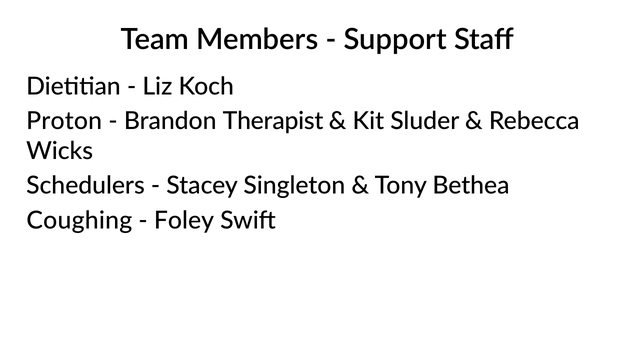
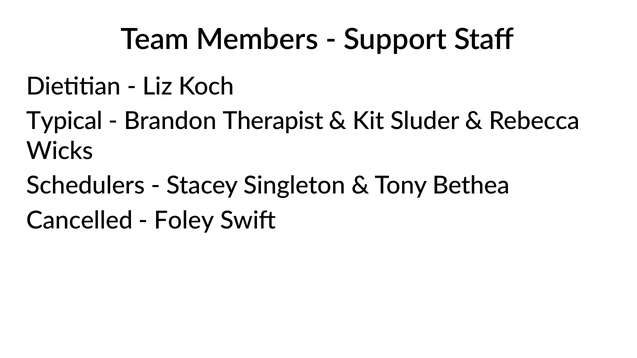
Proton: Proton -> Typical (64, 121)
Coughing: Coughing -> Cancelled (79, 221)
